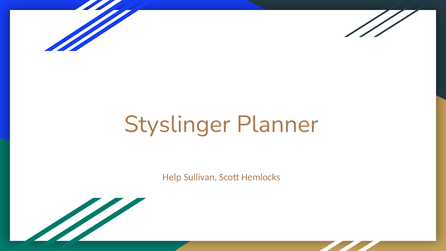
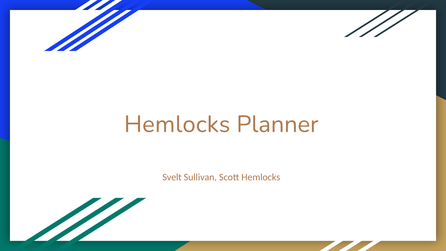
Styslinger: Styslinger -> Hemlocks (177, 124)
Help: Help -> Svelt (172, 177)
